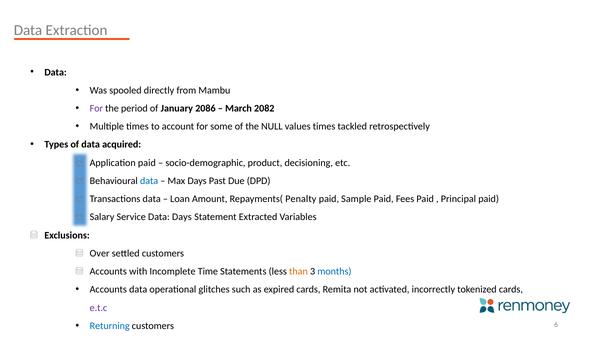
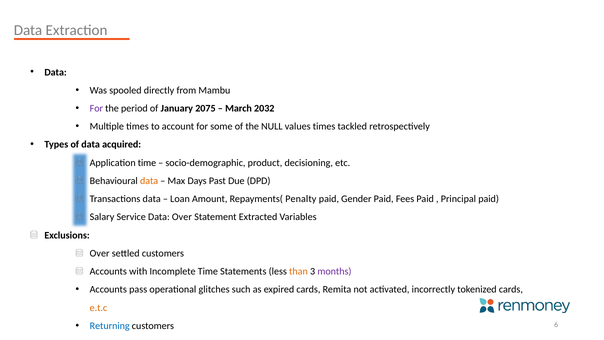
2086: 2086 -> 2075 (205, 108)
2082: 2082 -> 2032 (264, 108)
Application paid: paid -> time (147, 163)
data colour: blue -> orange (149, 181)
Sample: Sample -> Gender (356, 199)
Data Days: Days -> Over (182, 217)
months colour: blue -> purple (334, 271)
Accounts data: data -> pass (138, 289)
e.t.c colour: purple -> orange (98, 307)
